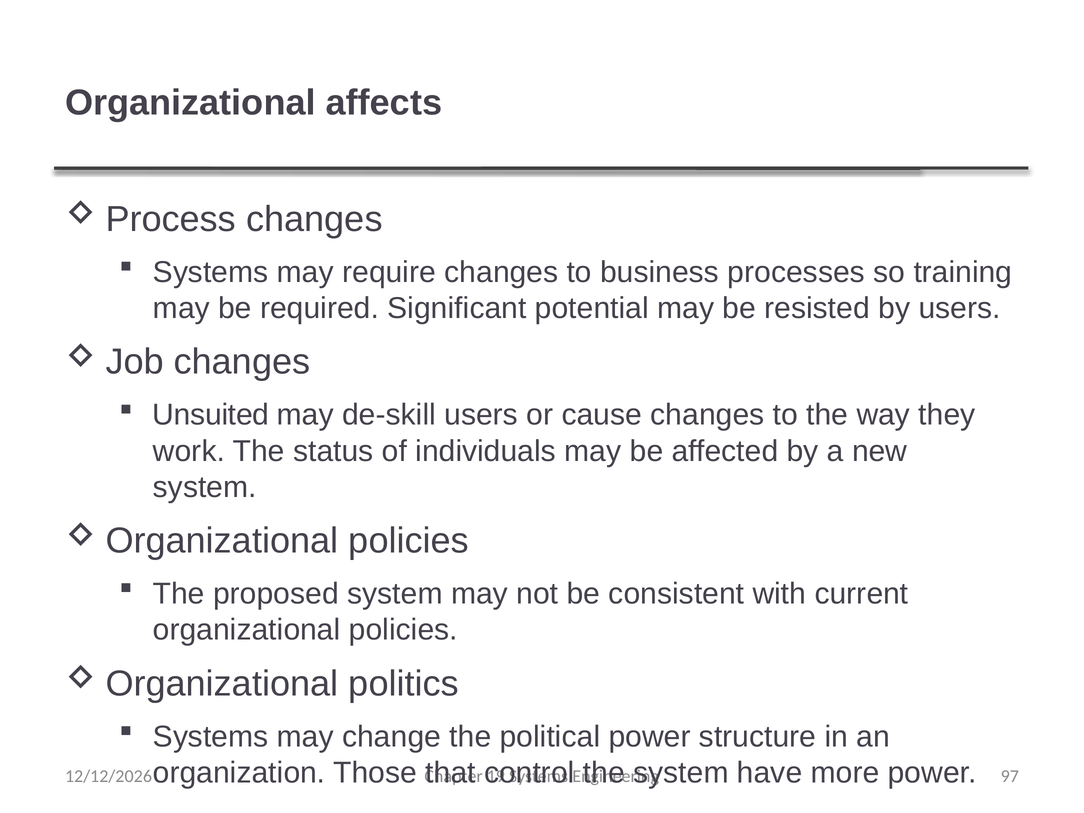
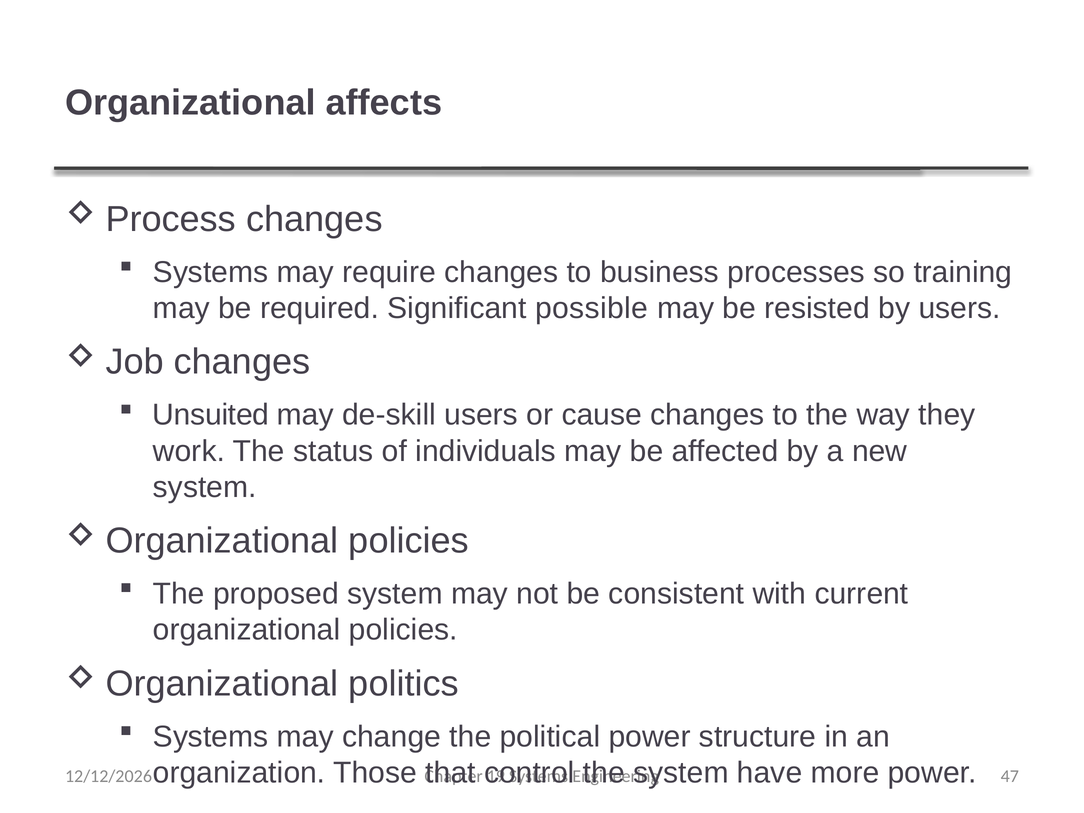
potential: potential -> possible (592, 308)
97: 97 -> 47 (1010, 776)
